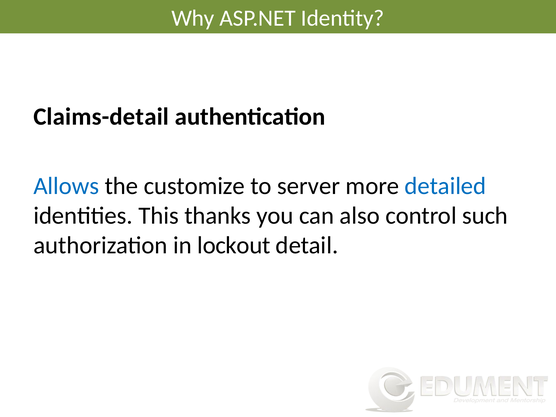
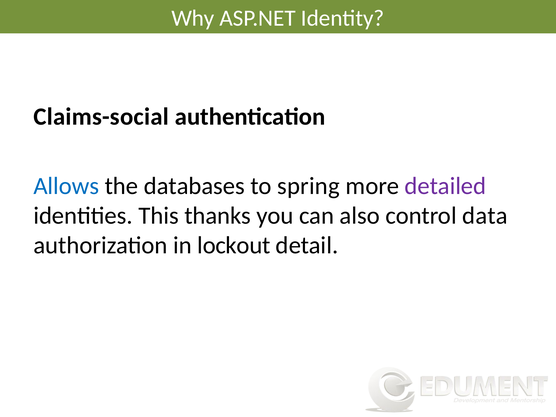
Claims-detail: Claims-detail -> Claims-social (101, 117)
customize: customize -> databases (194, 186)
server: server -> spring (308, 186)
detailed colour: blue -> purple (445, 186)
such: such -> data (485, 216)
